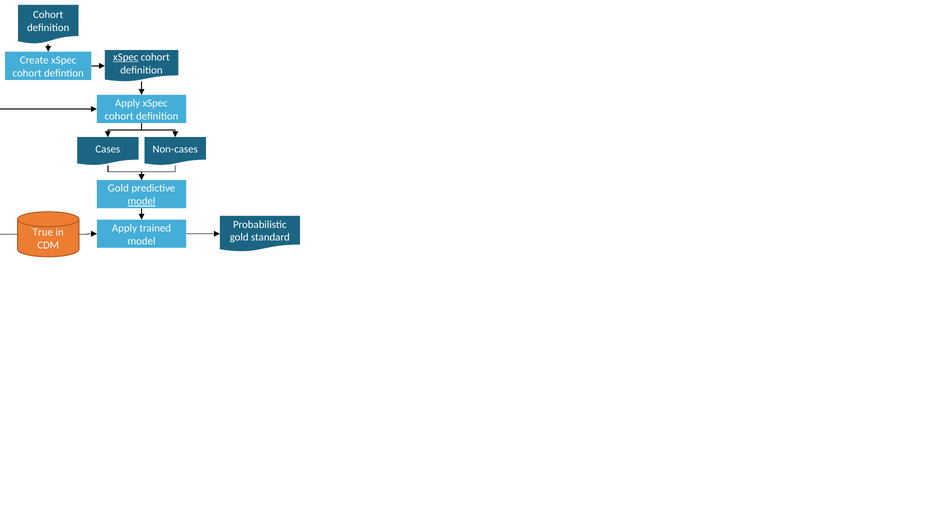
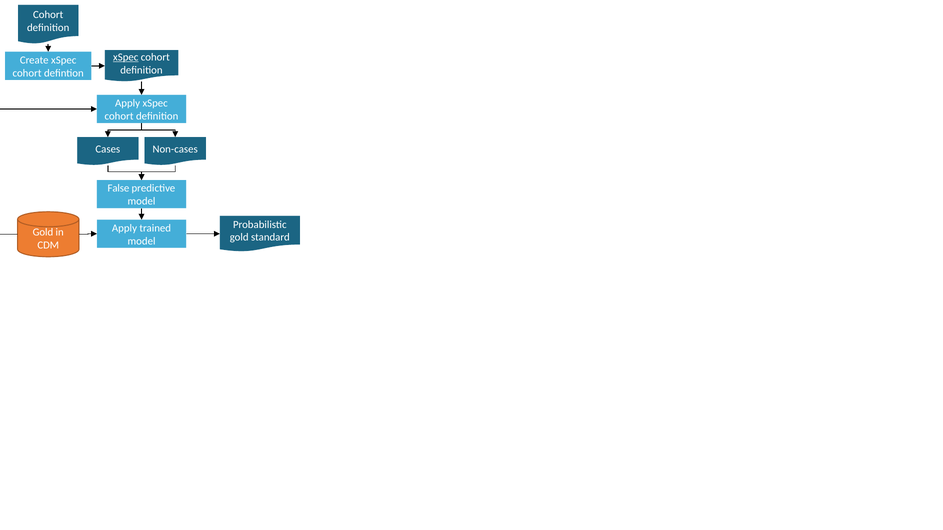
Gold: Gold -> False (118, 189)
model underline: present -> none (141, 202)
True: True -> Gold (43, 232)
